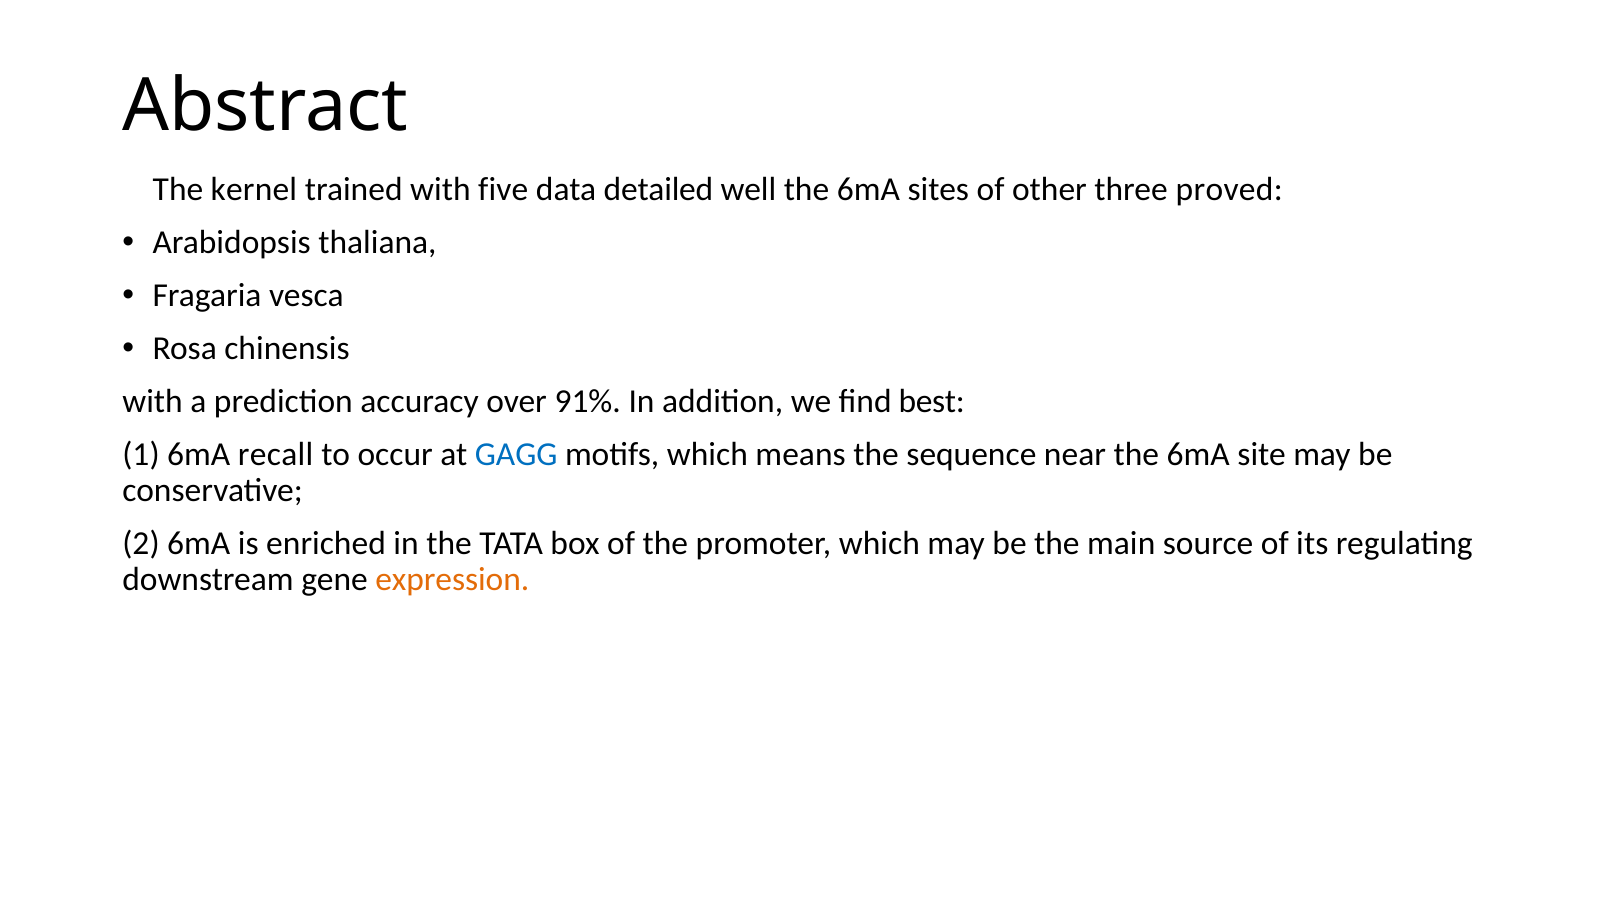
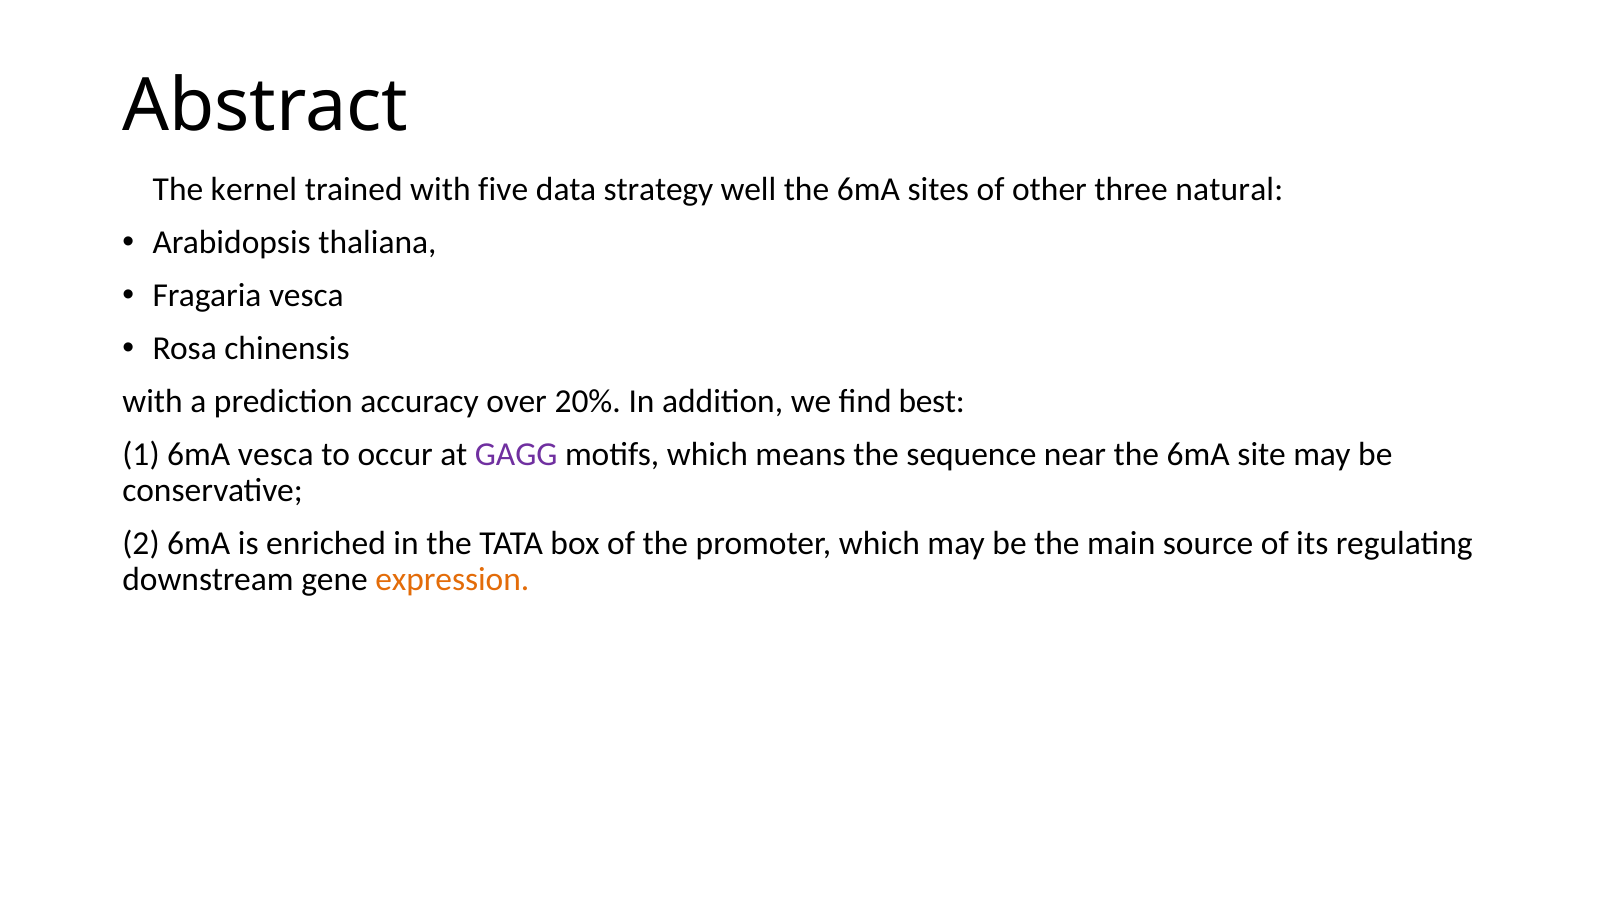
detailed: detailed -> strategy (658, 190)
proved: proved -> natural (1229, 190)
91%: 91% -> 20% (588, 402)
6mA recall: recall -> vesca (276, 454)
GAGG colour: blue -> purple (516, 454)
